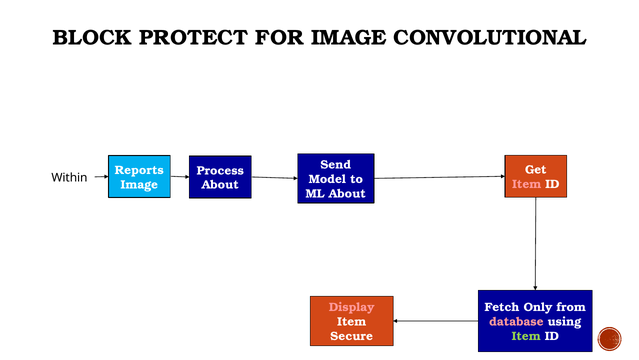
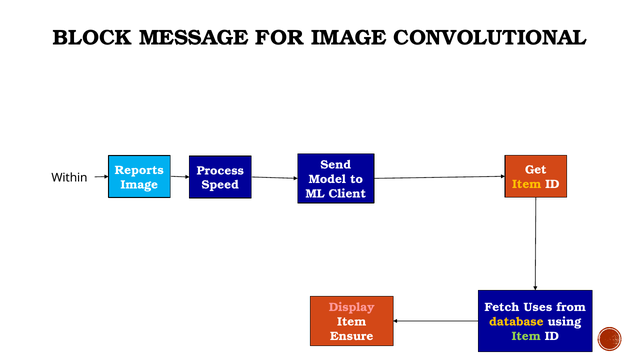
PROTECT: PROTECT -> MESSAGE (194, 38)
Item colour: pink -> yellow (527, 184)
About: About -> Speed (220, 185)
ML About: About -> Client (347, 193)
Only: Only -> Uses (538, 307)
database colour: pink -> yellow (516, 321)
Secure: Secure -> Ensure (352, 336)
